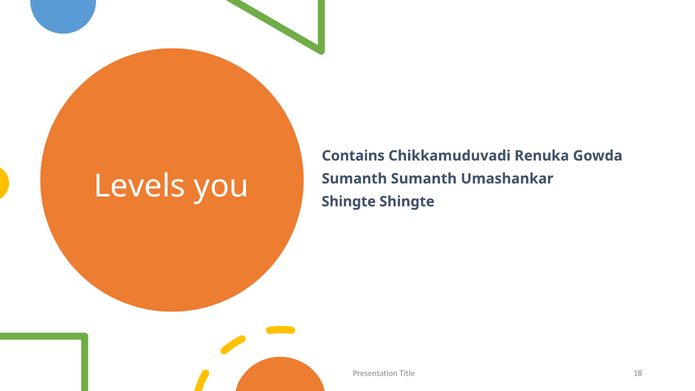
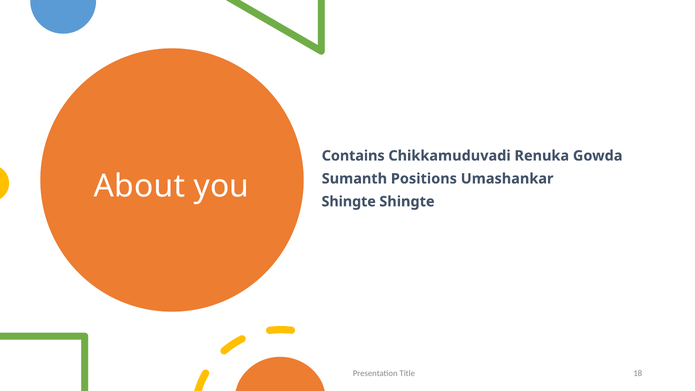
Sumanth Sumanth: Sumanth -> Positions (424, 179)
Levels: Levels -> About (140, 186)
